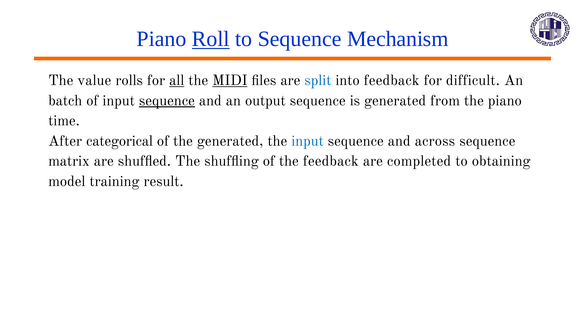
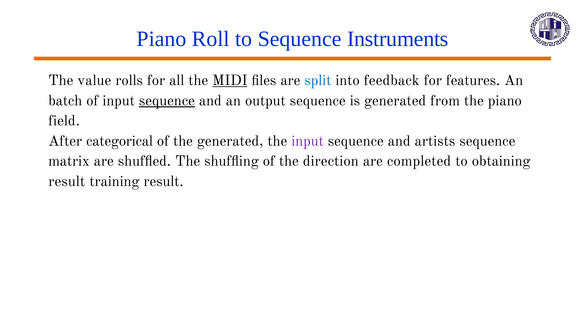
Roll underline: present -> none (211, 39)
Mechanism: Mechanism -> Instruments (398, 39)
all underline: present -> none (177, 80)
difficult: difficult -> features (473, 80)
time: time -> field (64, 121)
input colour: blue -> purple (308, 141)
across: across -> artists (435, 141)
the feedback: feedback -> direction (331, 161)
model: model -> result (67, 181)
